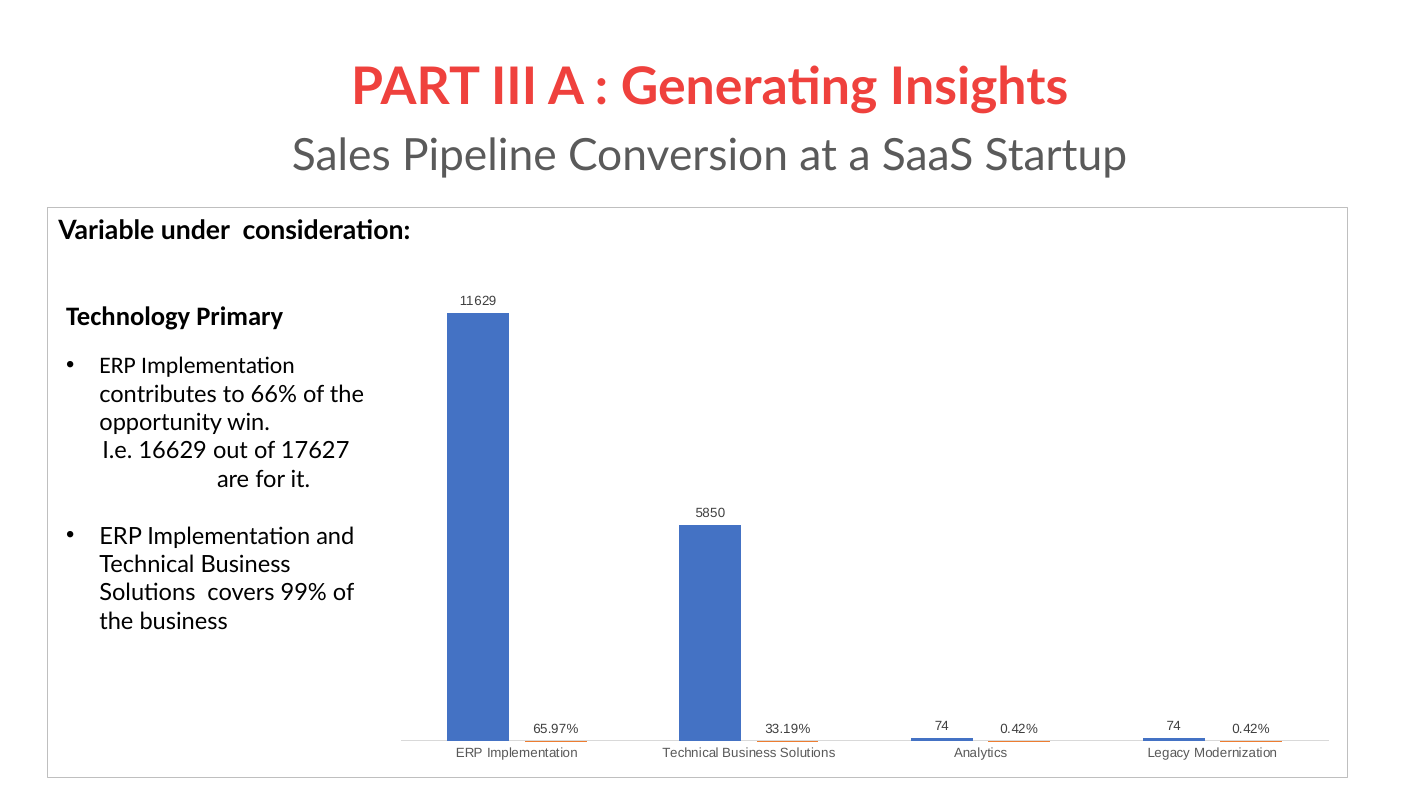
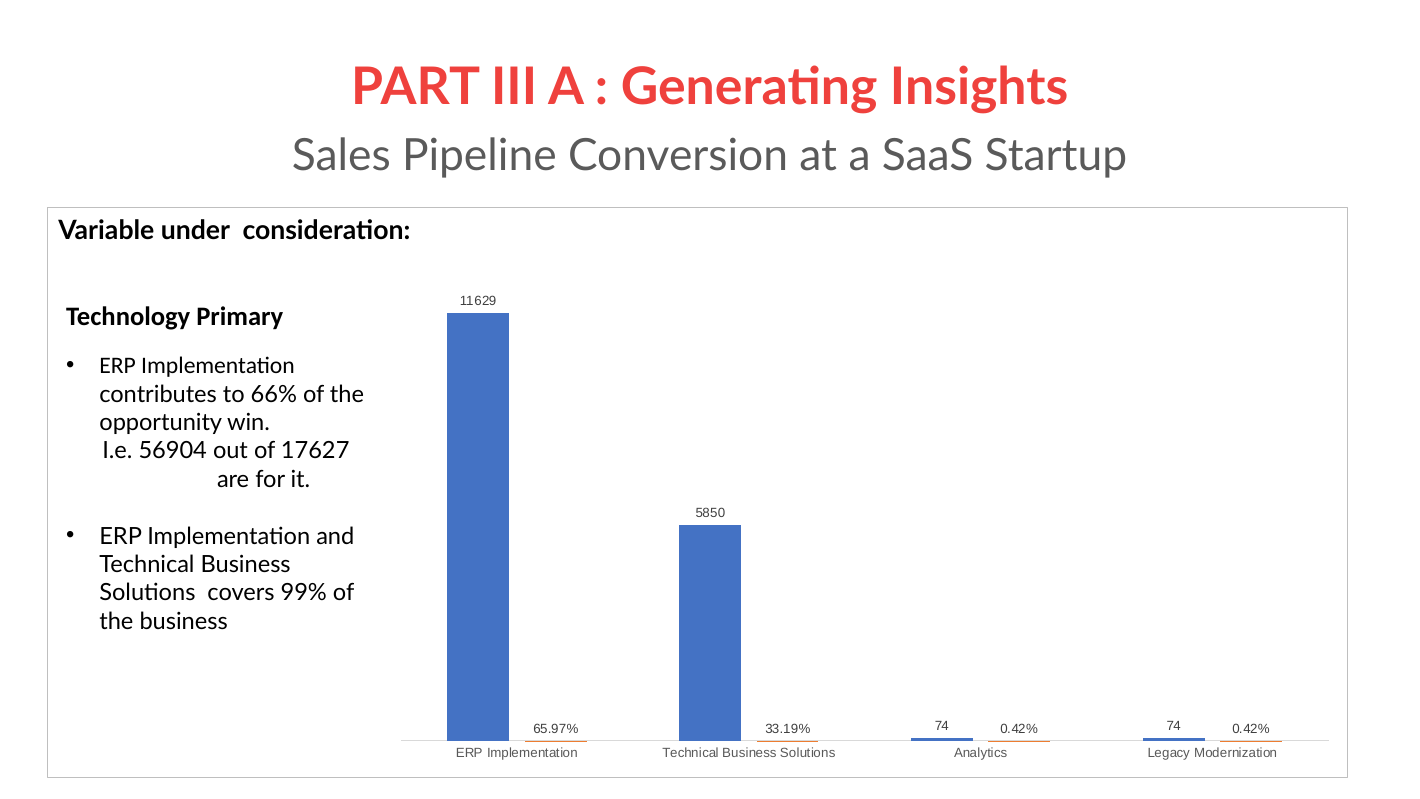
16629: 16629 -> 56904 (173, 451)
